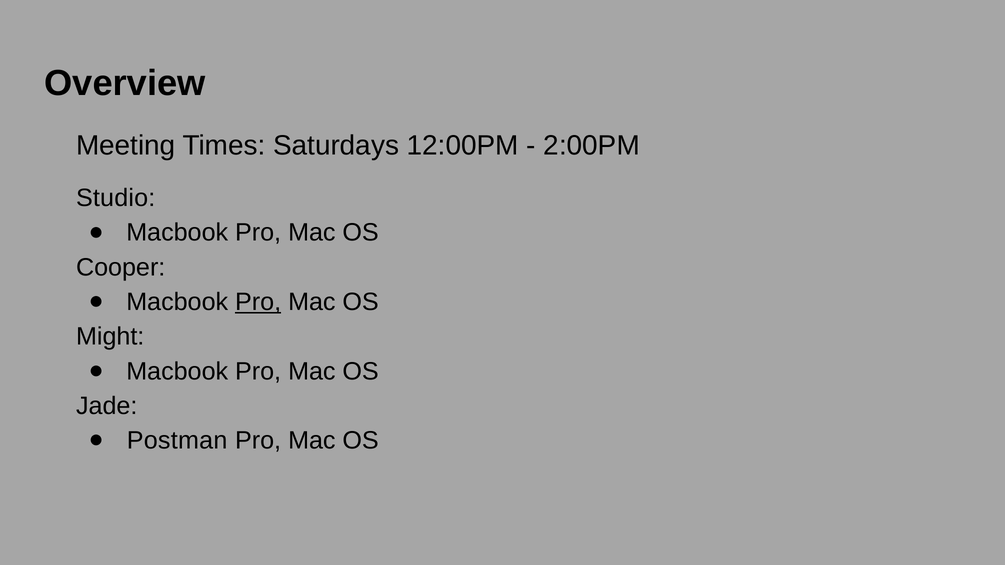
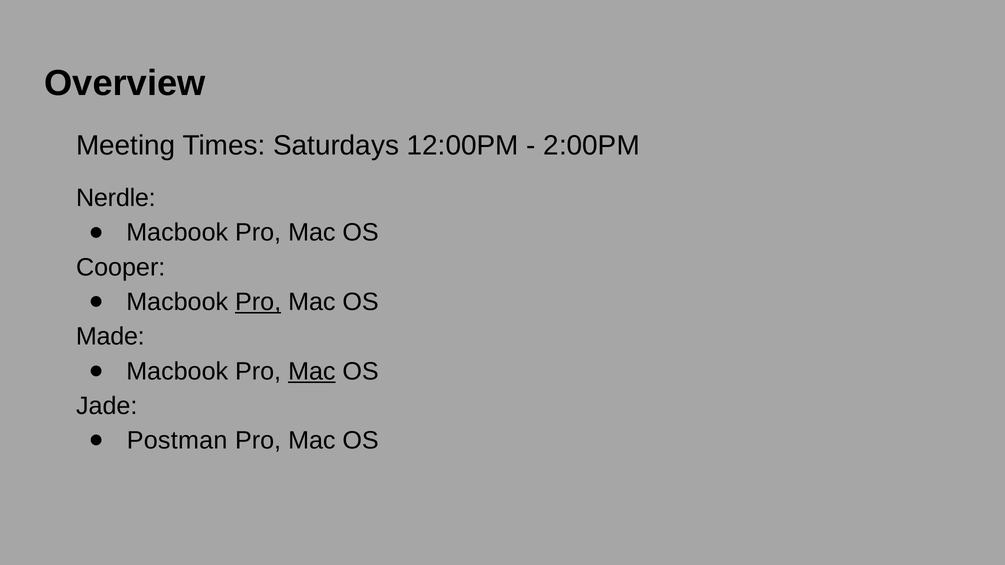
Studio: Studio -> Nerdle (116, 198)
Might: Might -> Made (110, 337)
Mac underline: none -> present (312, 371)
